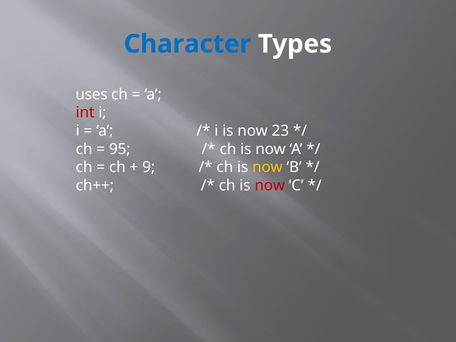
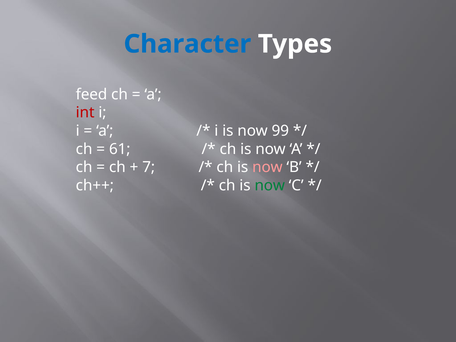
uses: uses -> feed (91, 94)
23: 23 -> 99 (280, 131)
95: 95 -> 61 (120, 149)
9: 9 -> 7 (149, 167)
now colour: yellow -> pink (267, 167)
now colour: red -> green (270, 186)
